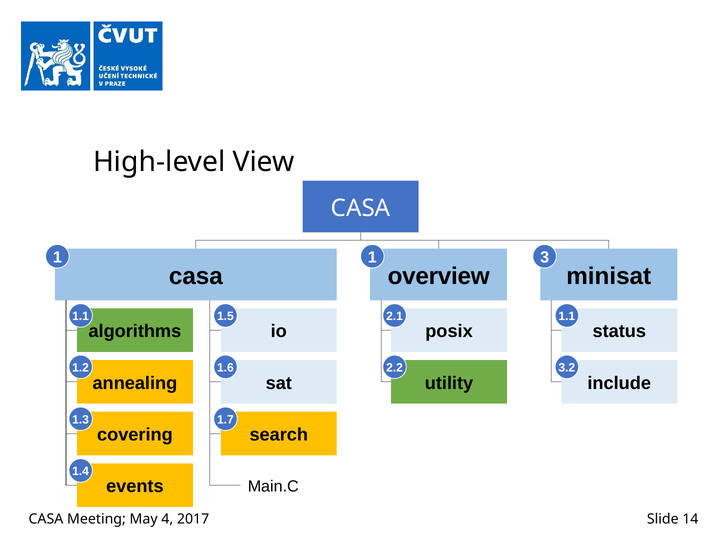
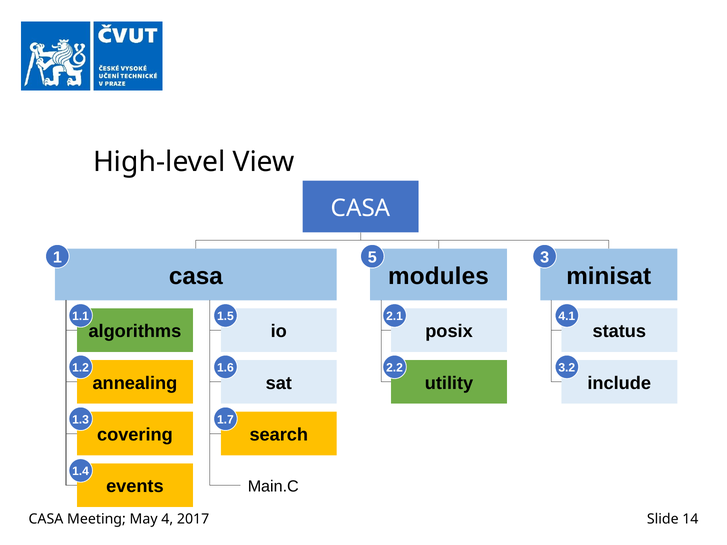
1 1: 1 -> 5 (372, 257)
overview: overview -> modules (438, 276)
2.1 1.1: 1.1 -> 4.1 (567, 316)
